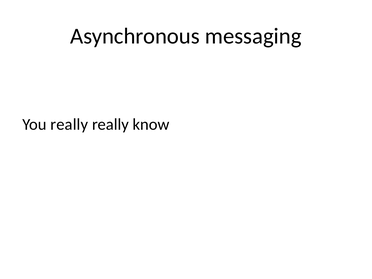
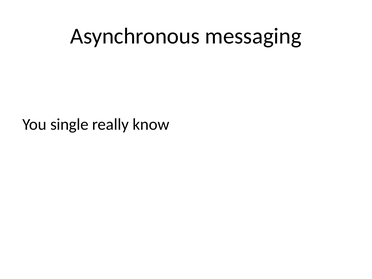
You really: really -> single (69, 124)
